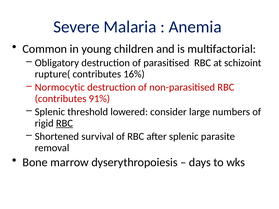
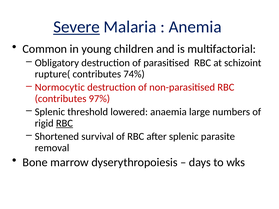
Severe underline: none -> present (77, 27)
16%: 16% -> 74% (134, 74)
91%: 91% -> 97% (99, 99)
consider: consider -> anaemia (168, 112)
